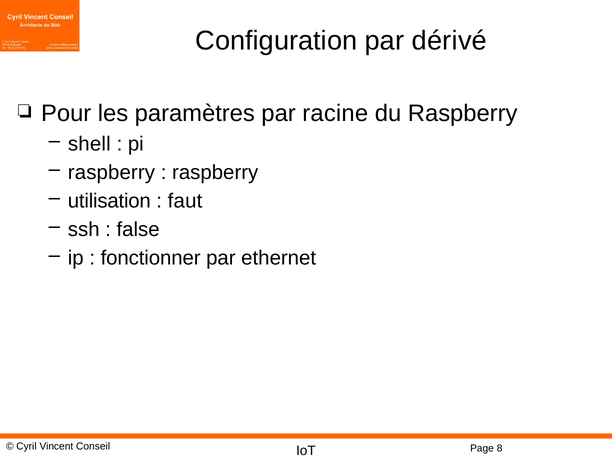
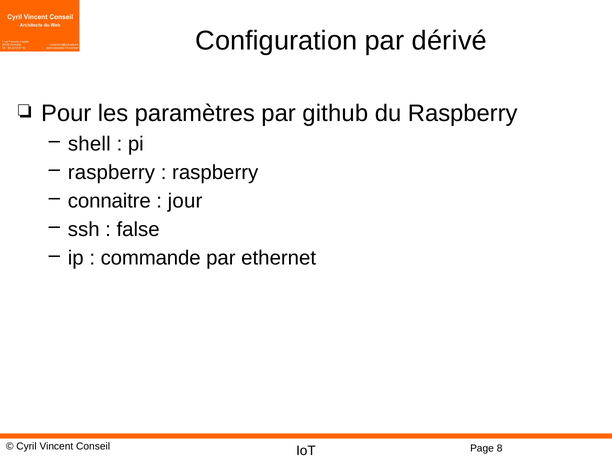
racine: racine -> github (335, 114)
utilisation: utilisation -> connaitre (109, 201)
faut: faut -> jour (185, 201)
fonctionner: fonctionner -> commande (151, 258)
